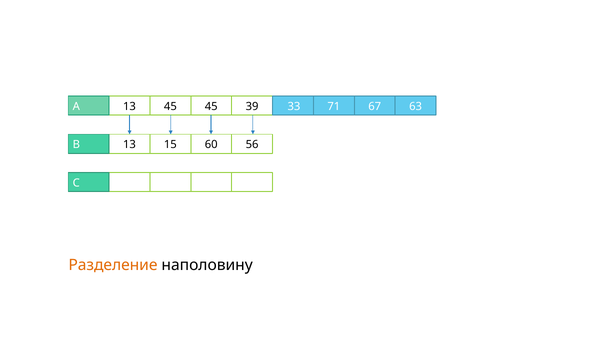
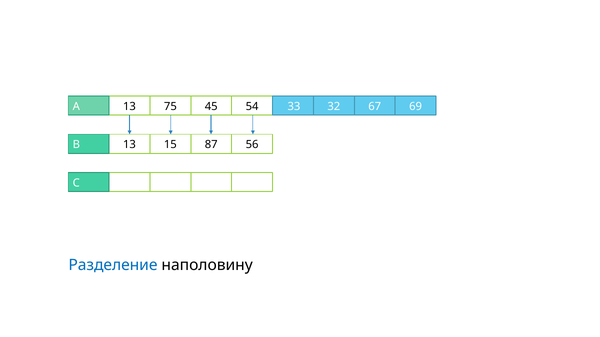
13 45: 45 -> 75 (170, 107)
39: 39 -> 54 (252, 107)
71: 71 -> 32 (334, 107)
63: 63 -> 69 (416, 107)
60: 60 -> 87 (211, 145)
Разделение colour: orange -> blue (113, 265)
